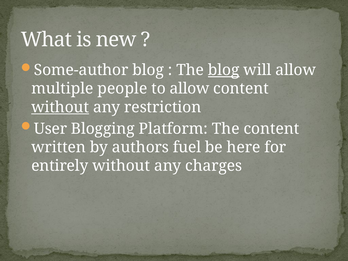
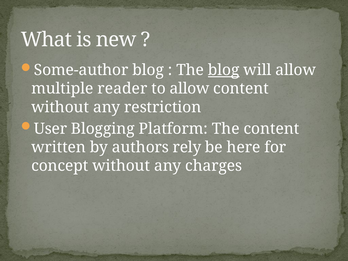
people: people -> reader (122, 89)
without underline: present -> none (60, 107)
fuel: fuel -> rely (187, 147)
entirely: entirely -> concept (60, 166)
